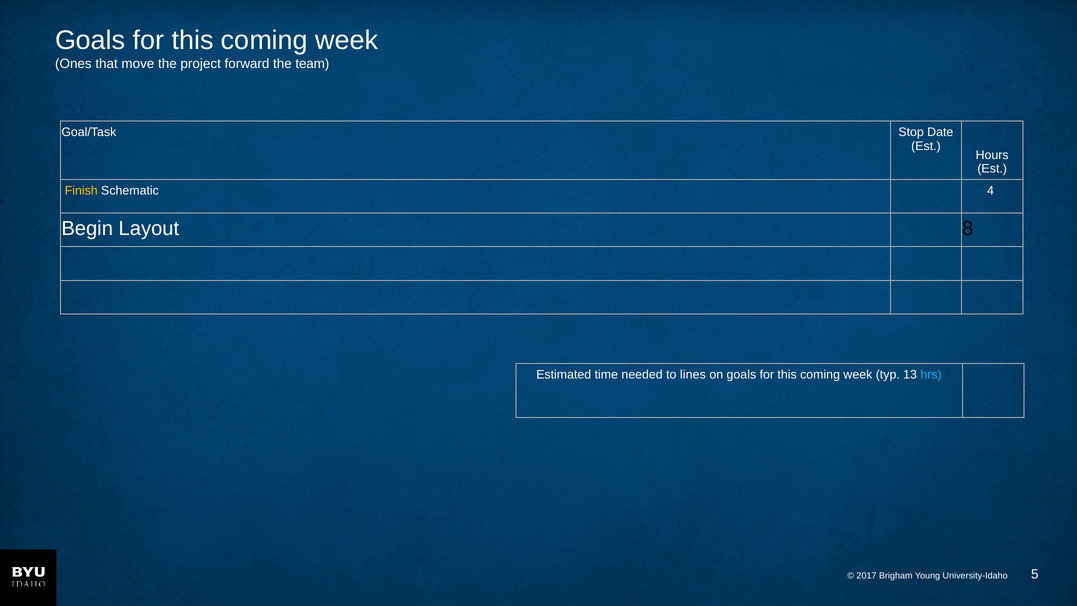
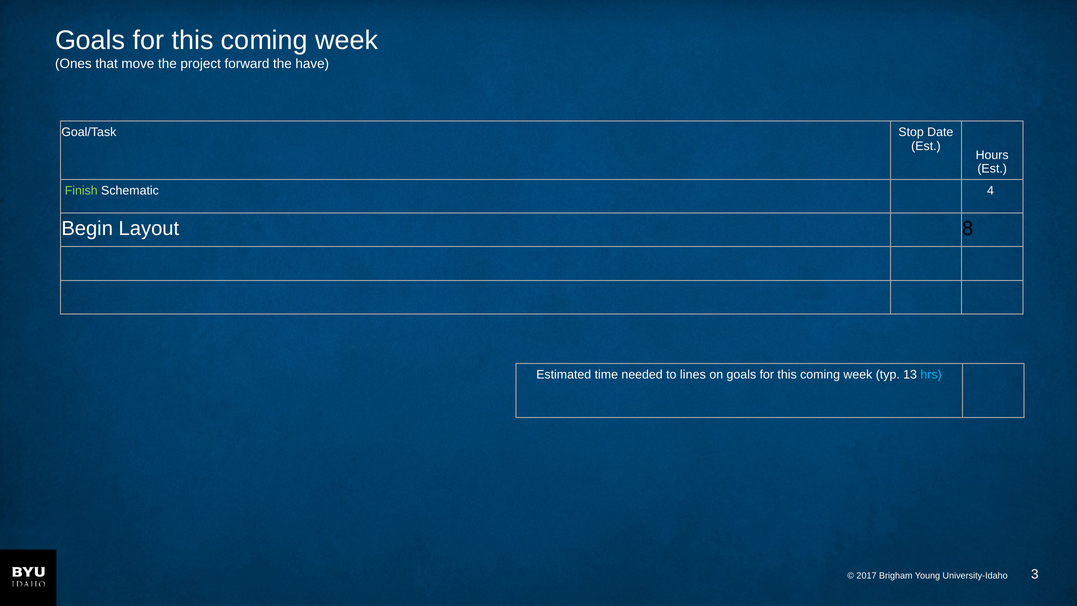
team: team -> have (312, 64)
Finish colour: yellow -> light green (81, 190)
5: 5 -> 3 (1035, 574)
